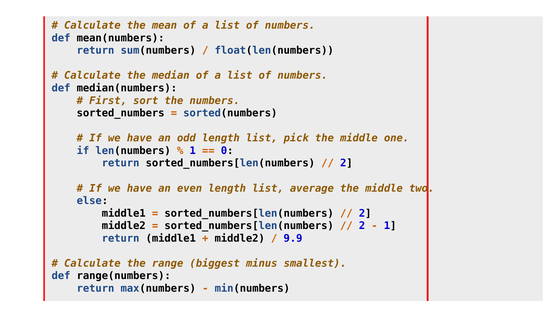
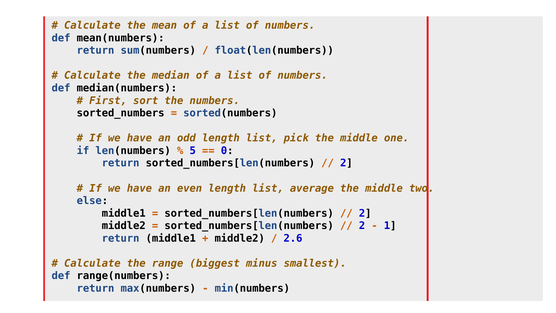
1: 1 -> 5 (193, 151)
9.9: 9.9 -> 2.6 (293, 238)
